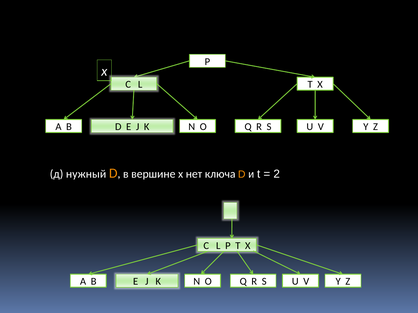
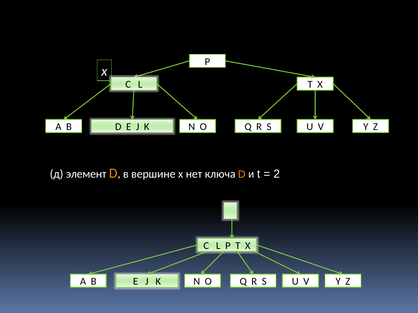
нужный: нужный -> элемент (86, 174)
